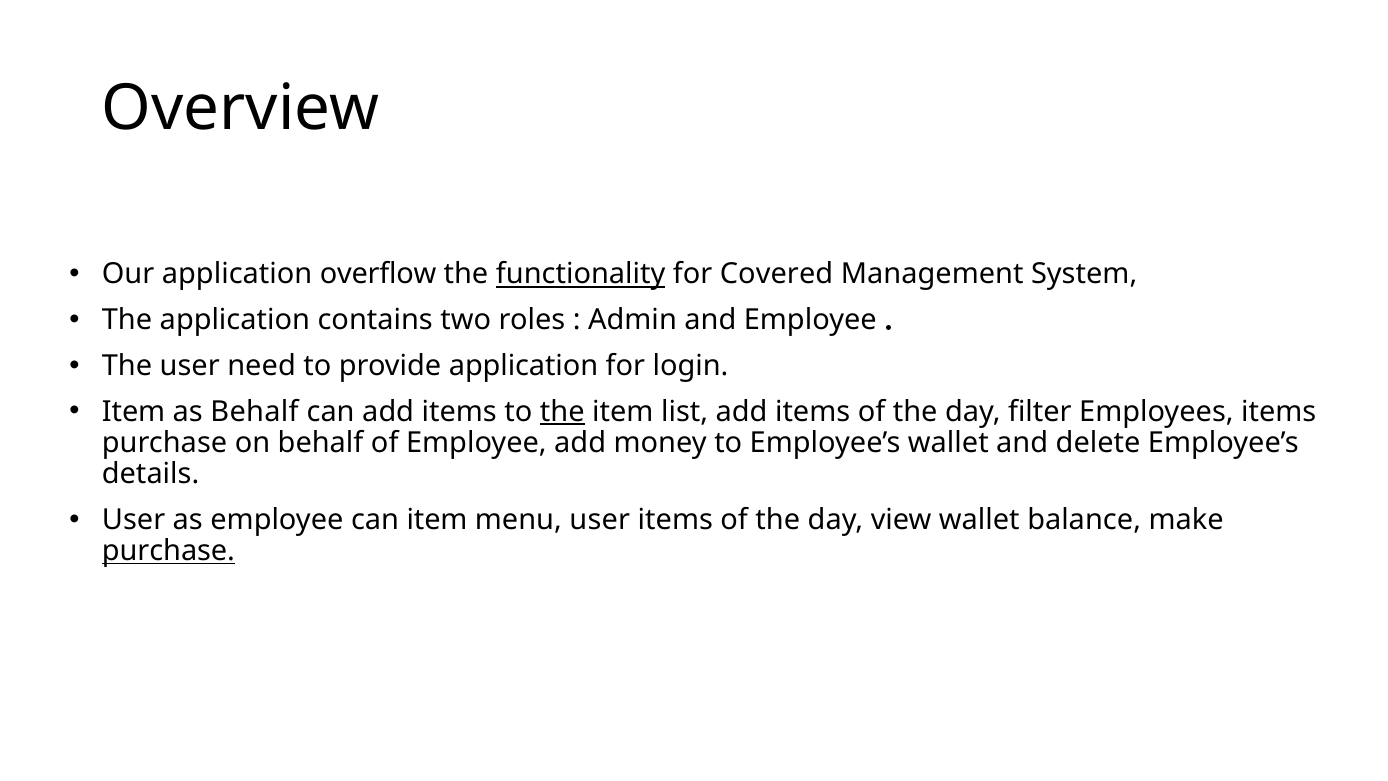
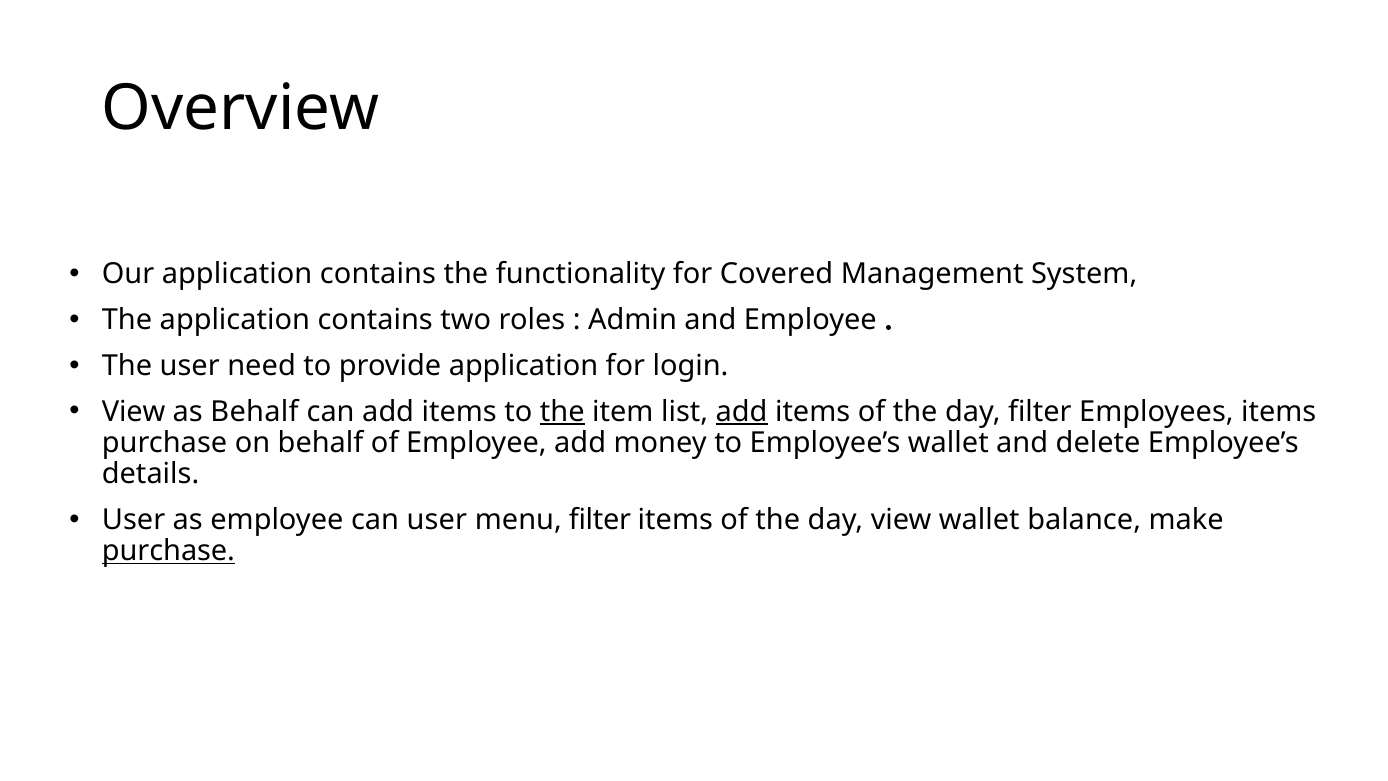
Our application overflow: overflow -> contains (378, 274)
functionality underline: present -> none (581, 274)
Item: Item -> View (134, 411)
add underline: none -> present (742, 411)
can item: item -> user (437, 520)
menu user: user -> filter (600, 520)
